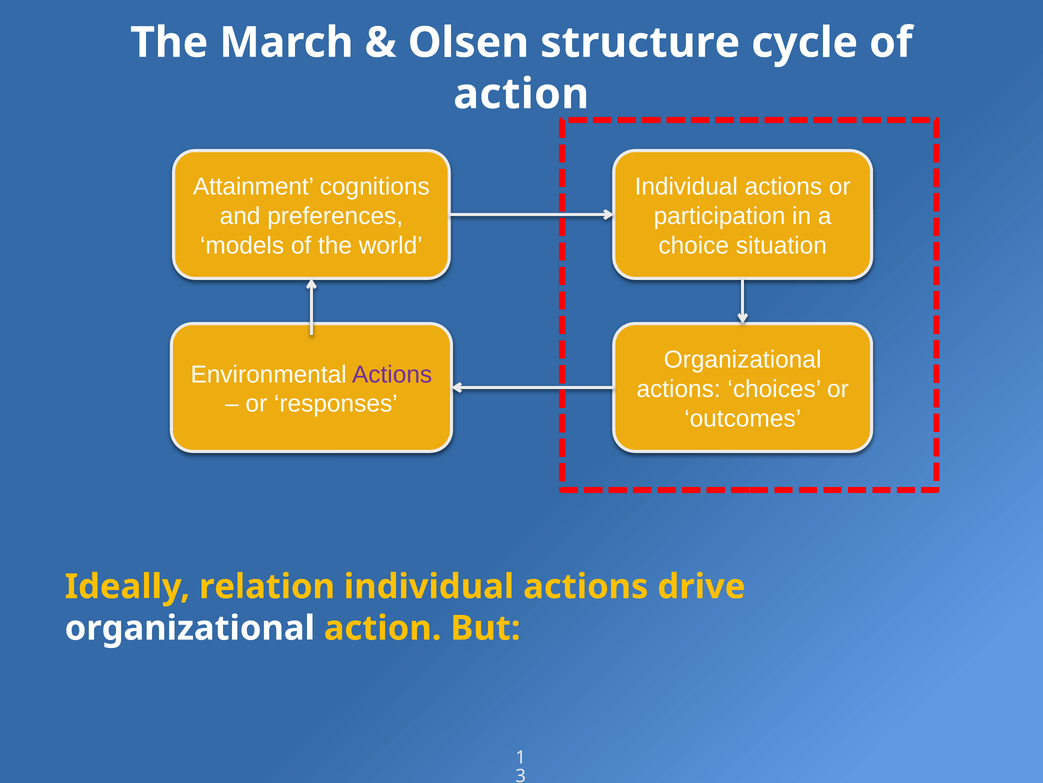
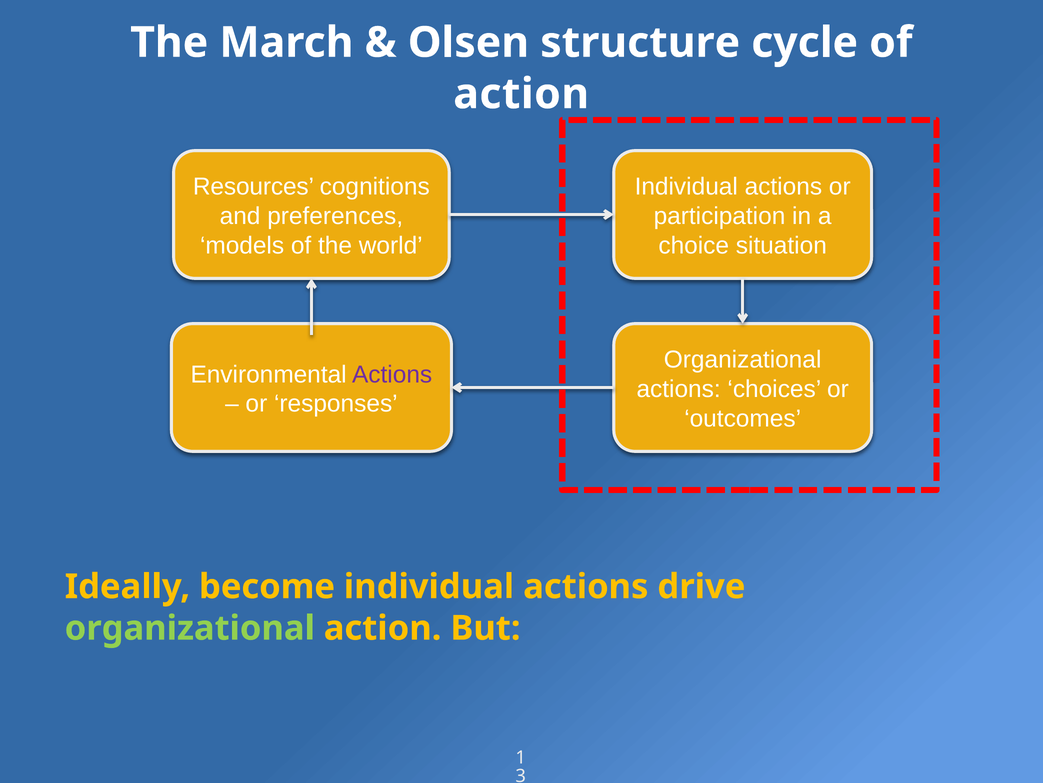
Attainment: Attainment -> Resources (253, 187)
relation: relation -> become (267, 586)
organizational colour: white -> light green (190, 628)
